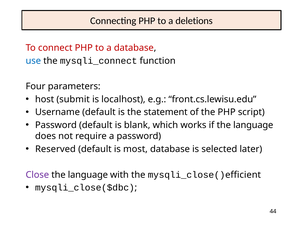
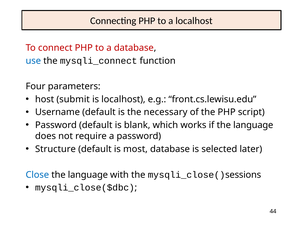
a deletions: deletions -> localhost (194, 21)
statement: statement -> necessary (166, 112)
Reserved: Reserved -> Structure (55, 149)
Close colour: purple -> blue (37, 175)
efficient: efficient -> sessions (243, 175)
